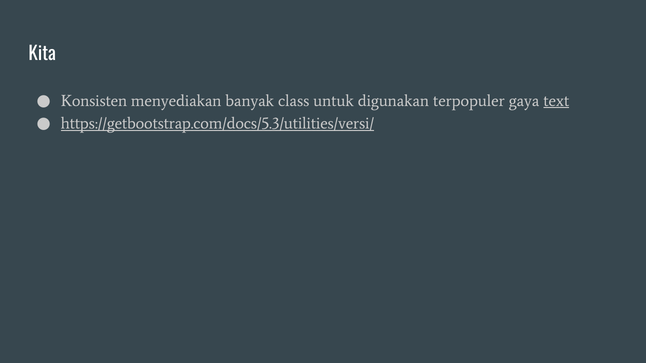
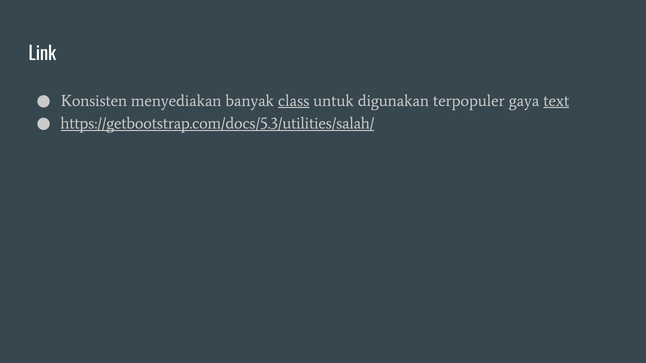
Kita: Kita -> Link (42, 54)
class underline: none -> present (294, 101)
https://getbootstrap.com/docs/5.3/utilities/versi/: https://getbootstrap.com/docs/5.3/utilities/versi/ -> https://getbootstrap.com/docs/5.3/utilities/salah/ (217, 123)
